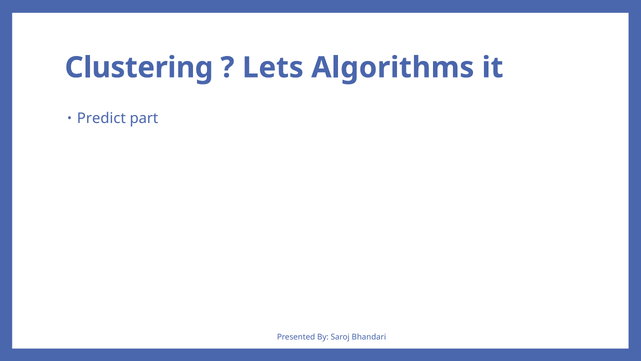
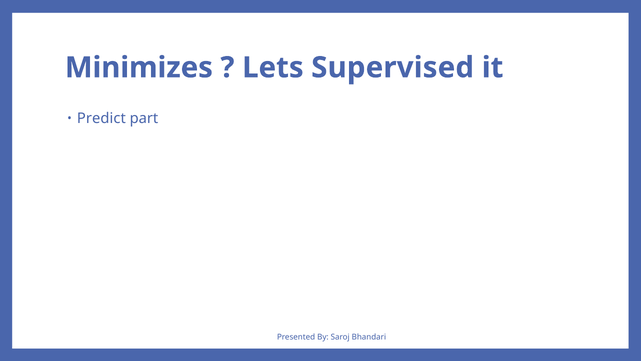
Clustering: Clustering -> Minimizes (139, 68)
Algorithms: Algorithms -> Supervised (393, 68)
